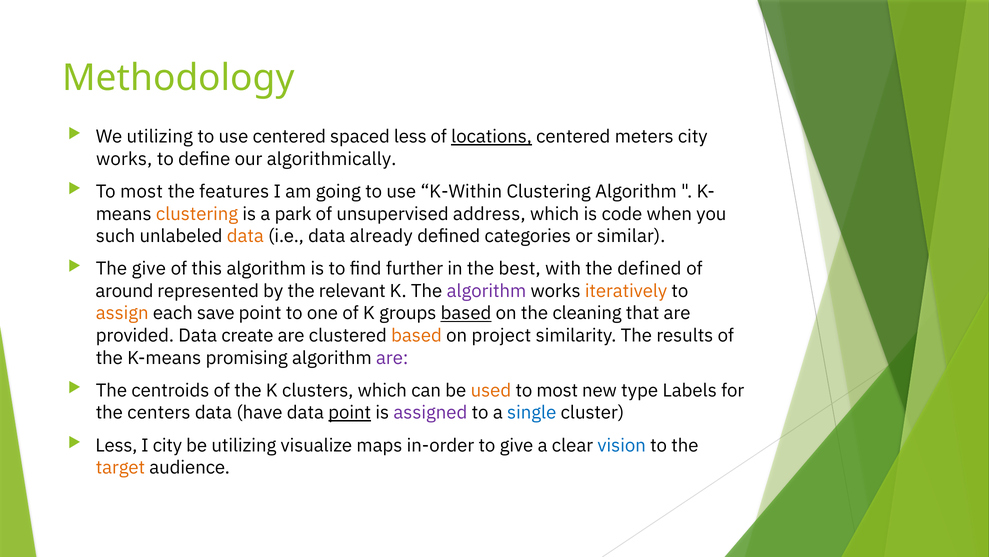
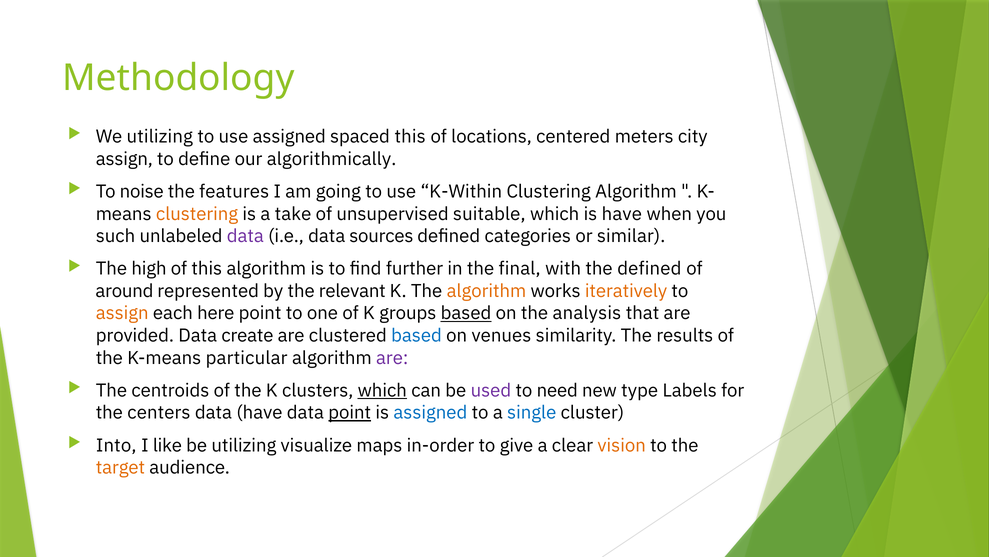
use centered: centered -> assigned (289, 137)
spaced less: less -> this (410, 137)
locations underline: present -> none (492, 137)
works: works -> assign (124, 159)
most: most -> noise (142, 191)
park: park -> take (293, 214)
address: address -> suitable (489, 214)
is code: code -> have (622, 214)
data colour: orange -> purple (245, 236)
already: already -> sources (381, 236)
The give: give -> high (149, 268)
best: best -> final (520, 268)
algorithm colour: purple -> orange (486, 291)
save: save -> here (216, 313)
cleaning: cleaning -> analysis (587, 313)
based colour: orange -> blue (417, 335)
project: project -> venues (501, 335)
promising: promising -> particular (247, 357)
which underline: none -> present (382, 390)
used colour: orange -> purple (491, 390)
most: most -> need (557, 390)
assigned colour: purple -> blue (430, 412)
Less: Less -> Into (116, 445)
I city: city -> like (167, 445)
vision colour: blue -> orange (622, 445)
